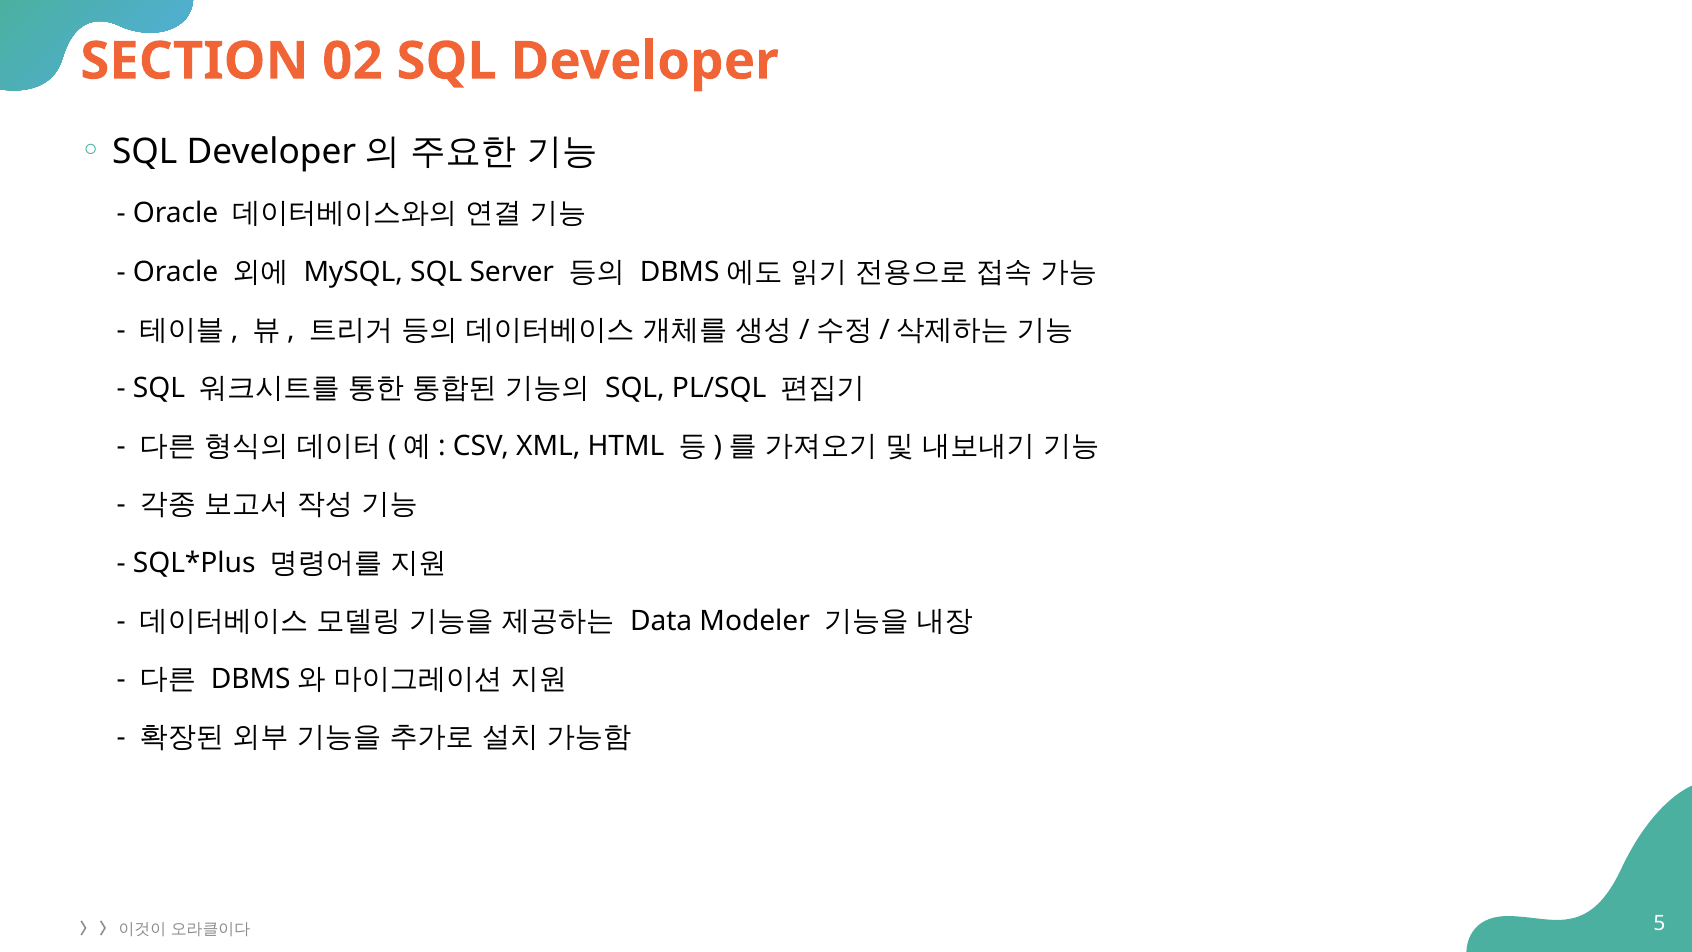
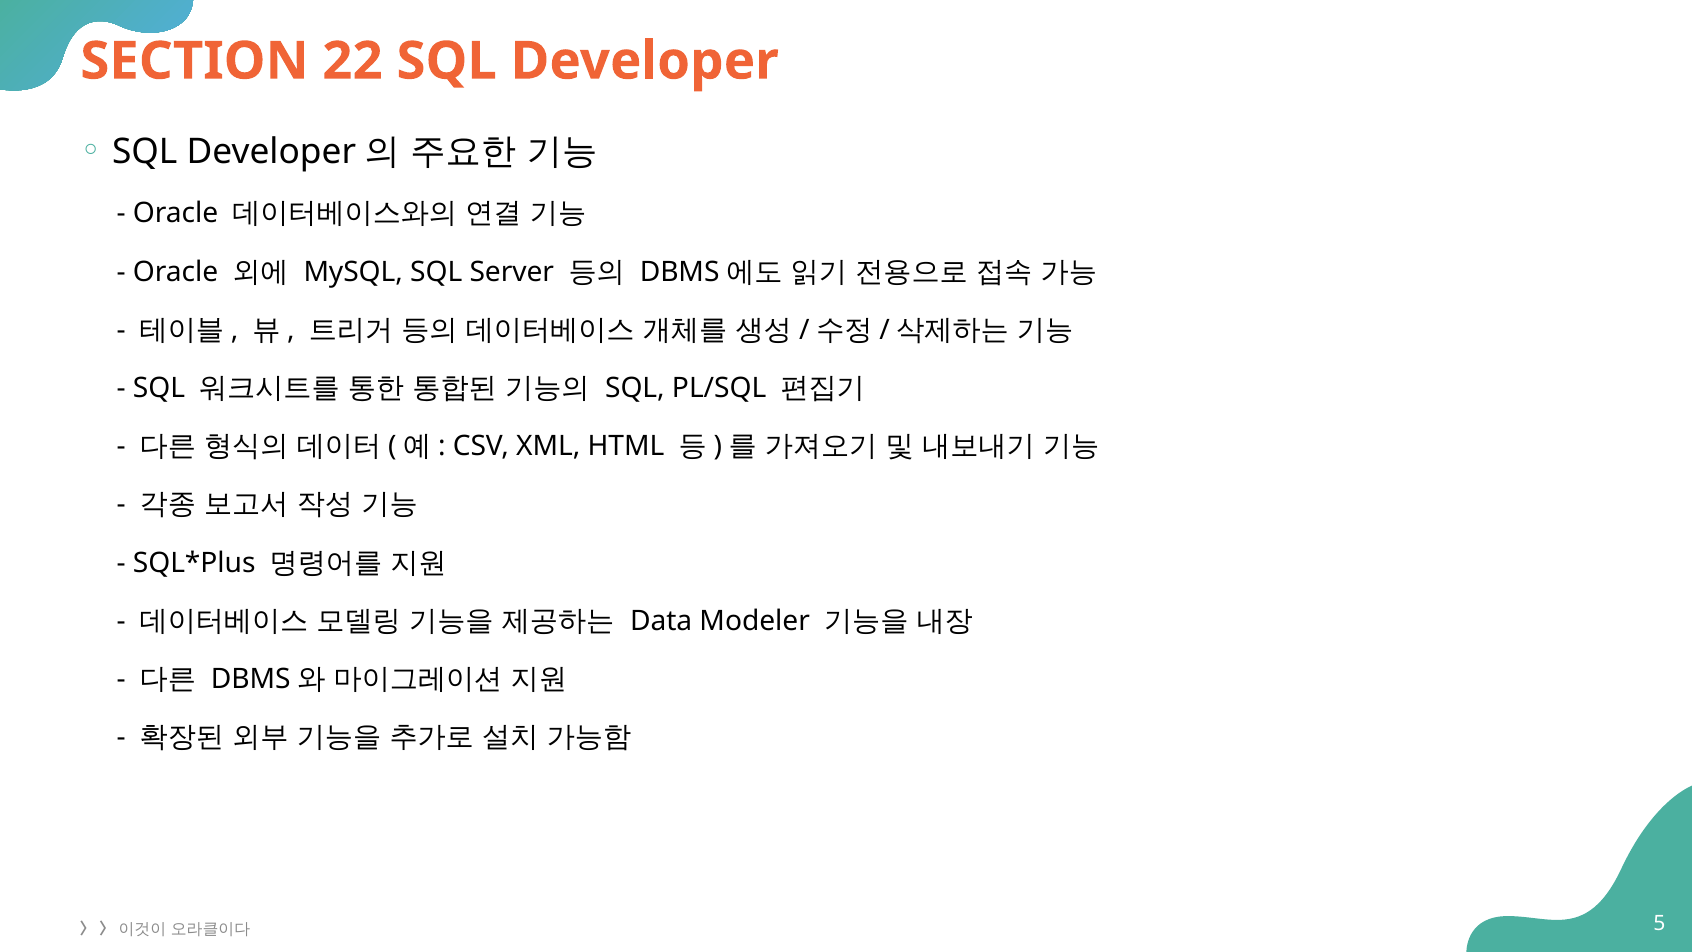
02: 02 -> 22 (352, 61)
